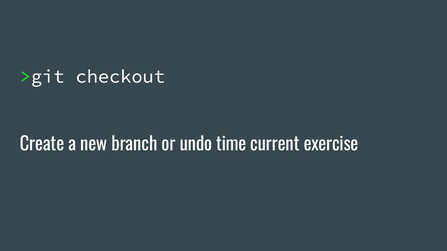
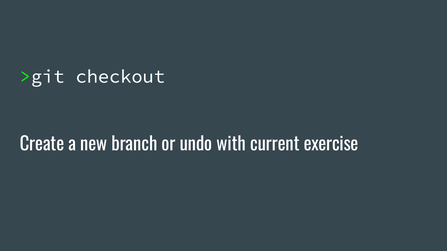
time: time -> with (231, 145)
